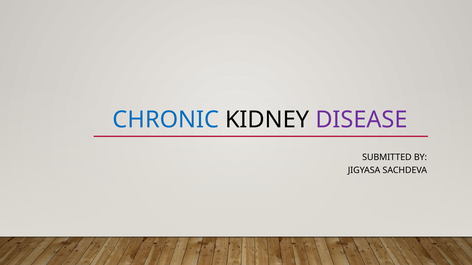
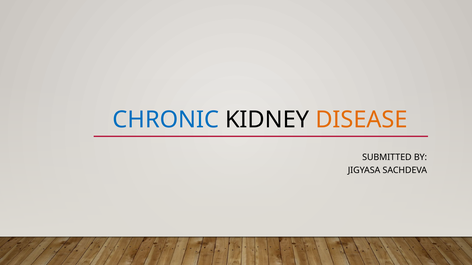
DISEASE colour: purple -> orange (362, 120)
